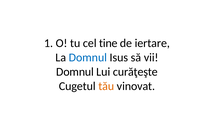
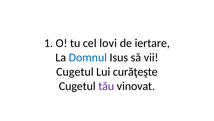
tine: tine -> lovi (108, 43)
Domnul: Domnul -> Cugetul (75, 71)
tău colour: orange -> purple (106, 86)
